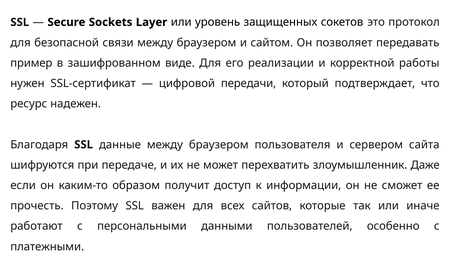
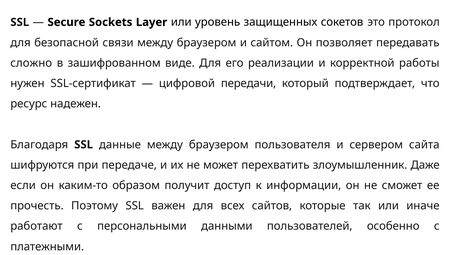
пример: пример -> сложно (31, 63)
